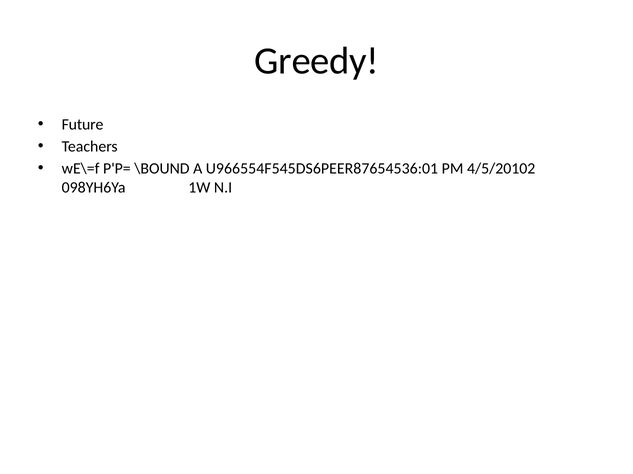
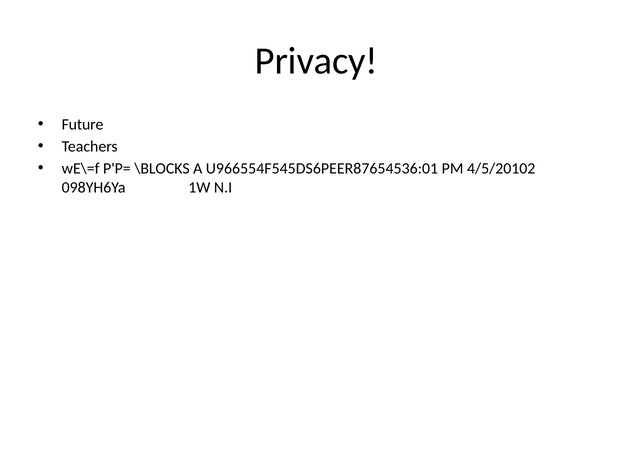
Greedy: Greedy -> Privacy (317, 61)
\BOUND: \BOUND -> \BLOCKS (162, 169)
